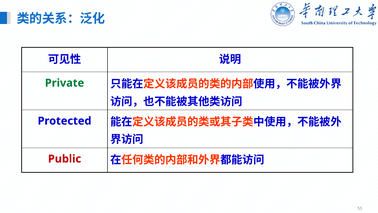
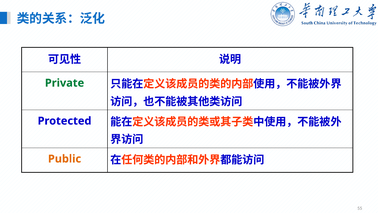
Public colour: red -> orange (65, 159)
